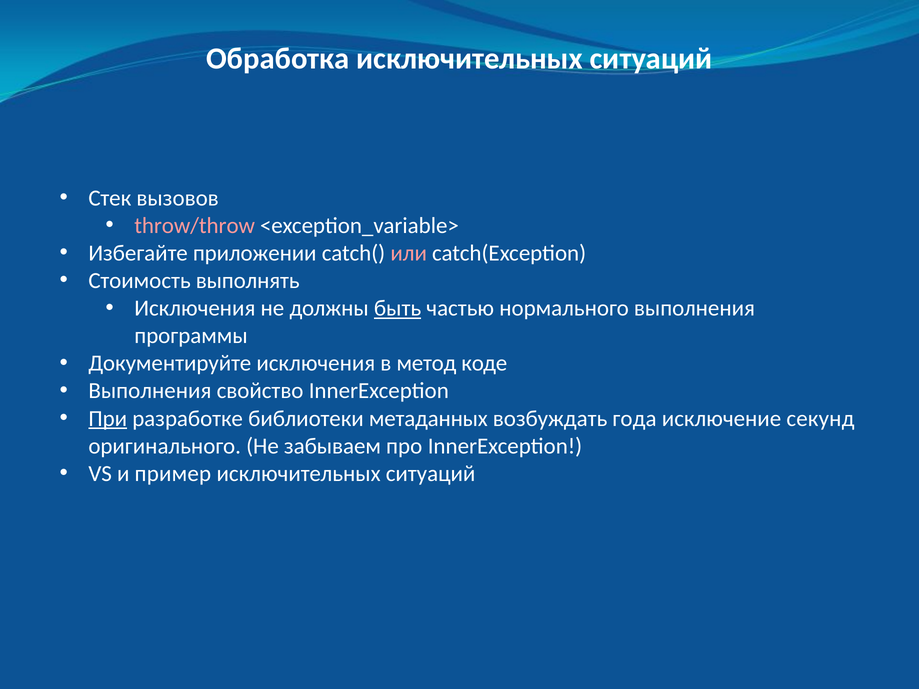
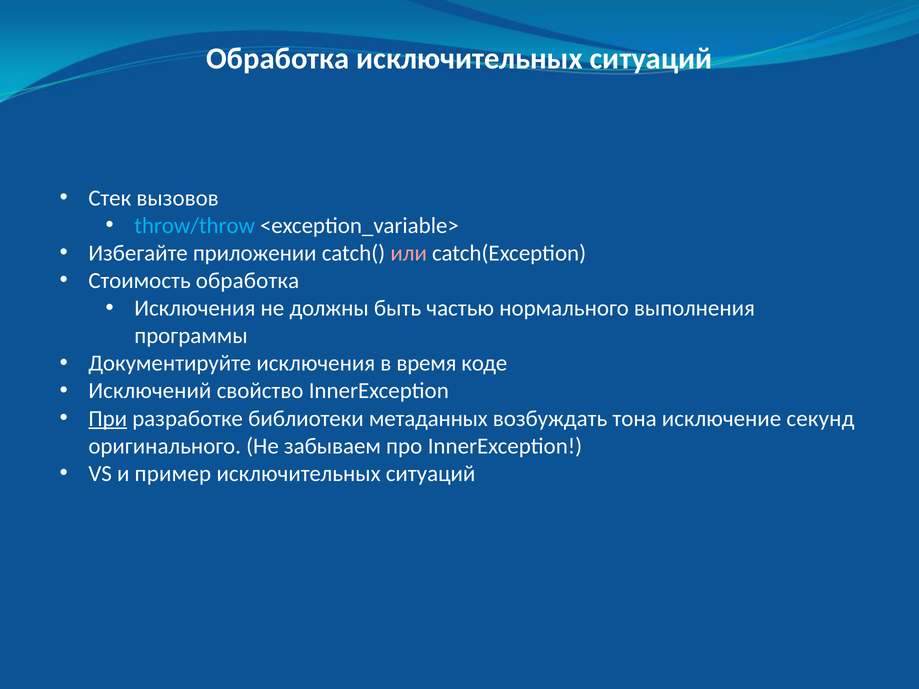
throw/throw colour: pink -> light blue (195, 226)
Стоимость выполнять: выполнять -> обработка (248, 281)
быть underline: present -> none (398, 308)
метод: метод -> время (426, 363)
Выполнения: Выполнения -> Исключений (150, 391)
года: года -> тона (635, 419)
